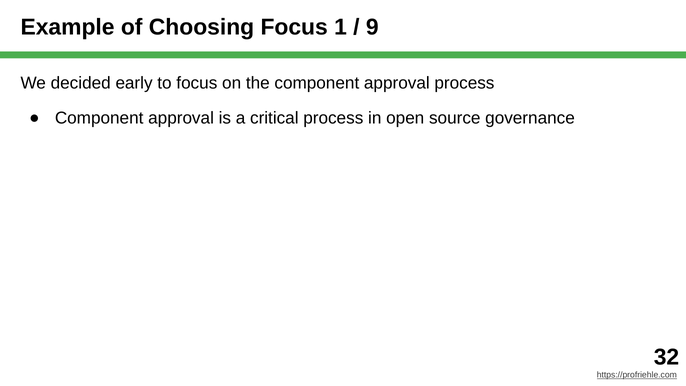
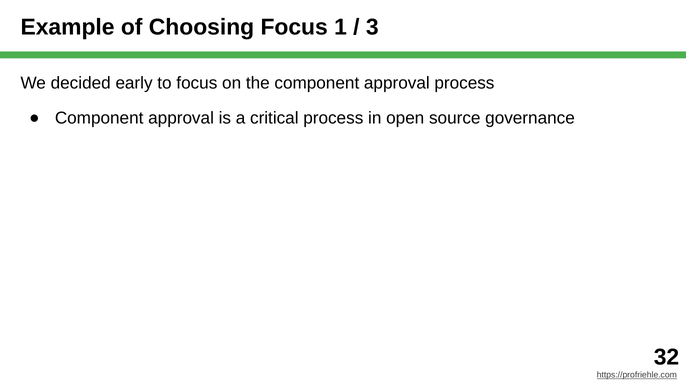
9: 9 -> 3 (372, 27)
